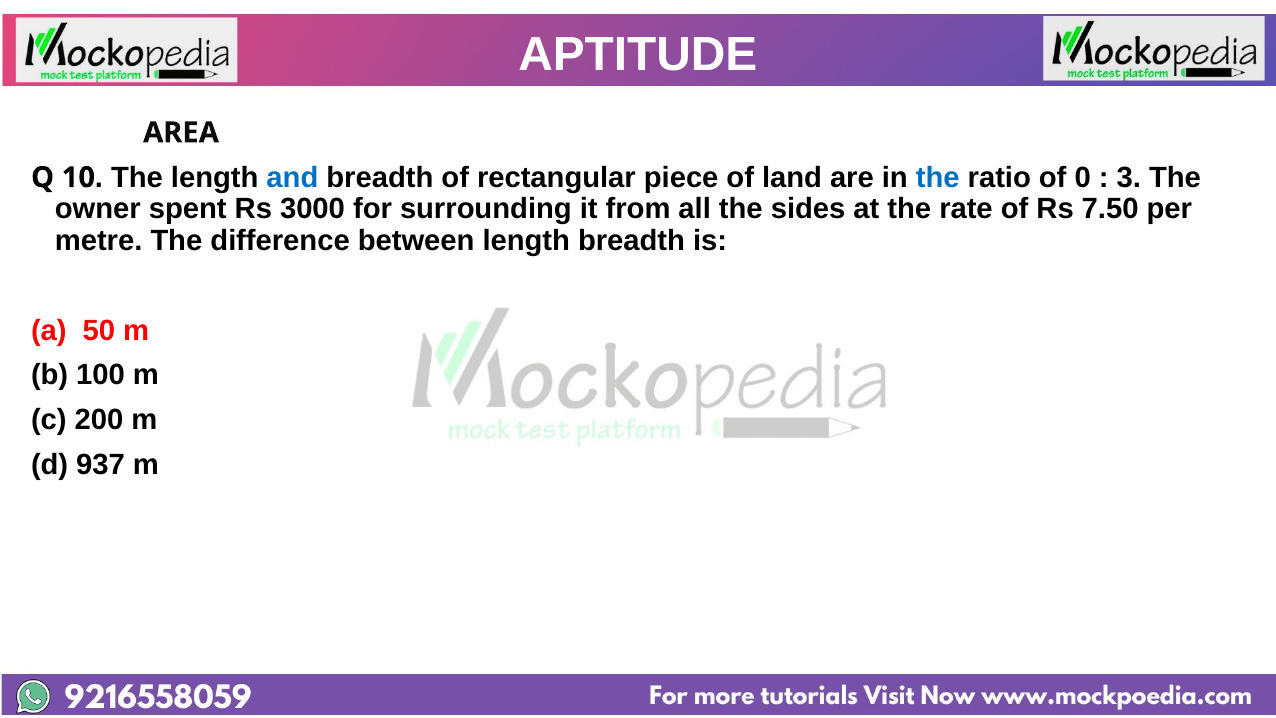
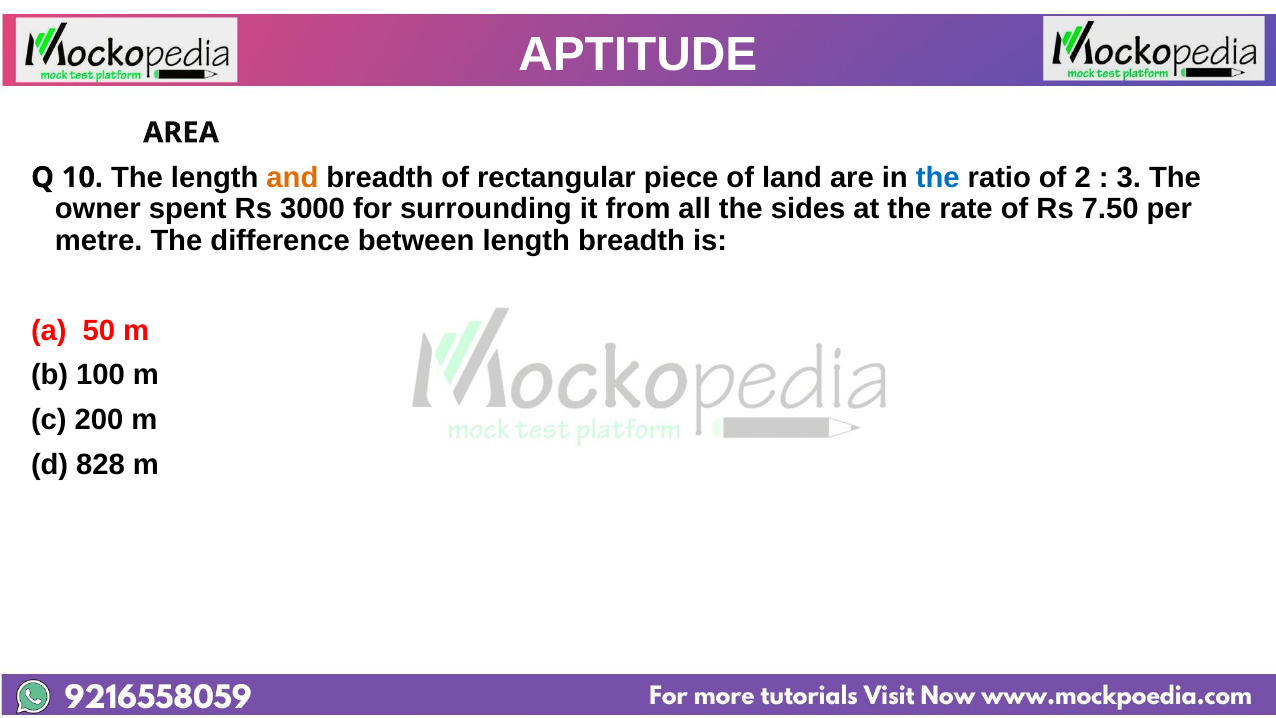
and colour: blue -> orange (292, 177)
0: 0 -> 2 (1083, 177)
937: 937 -> 828 (101, 465)
